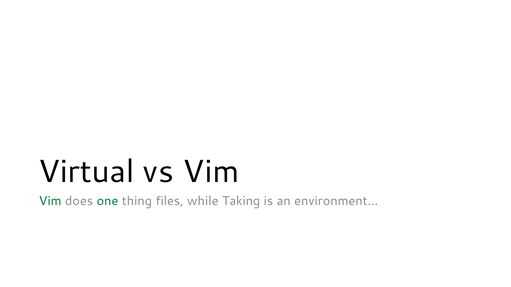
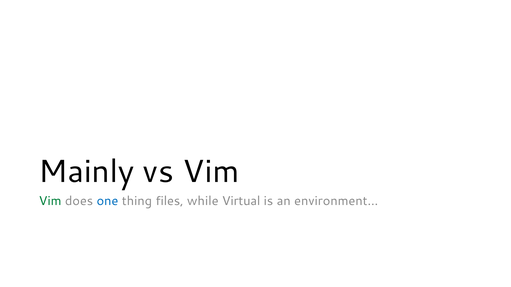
Virtual: Virtual -> Mainly (86, 172)
one colour: green -> blue (107, 201)
Taking: Taking -> Virtual (241, 201)
